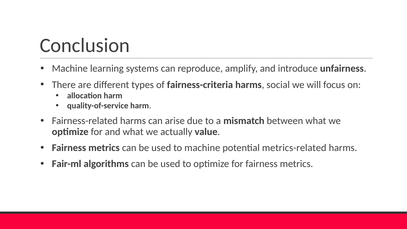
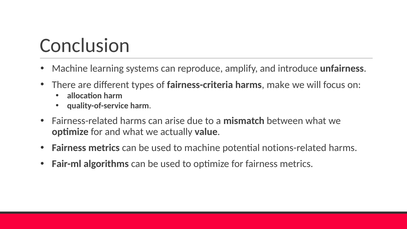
social: social -> make (278, 85)
metrics-related: metrics-related -> notions-related (294, 148)
